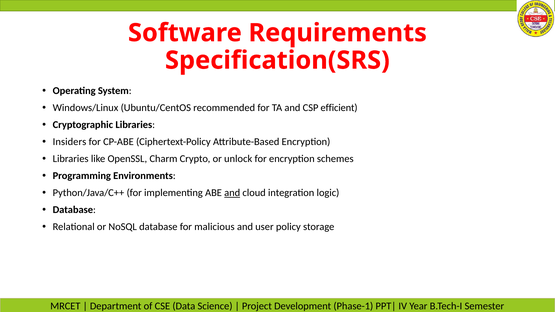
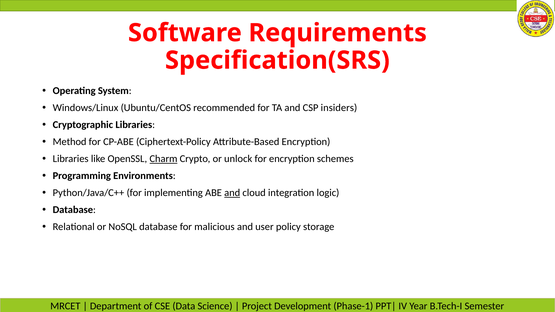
efficient: efficient -> insiders (339, 108)
Insiders: Insiders -> Method (70, 142)
Charm underline: none -> present (163, 159)
